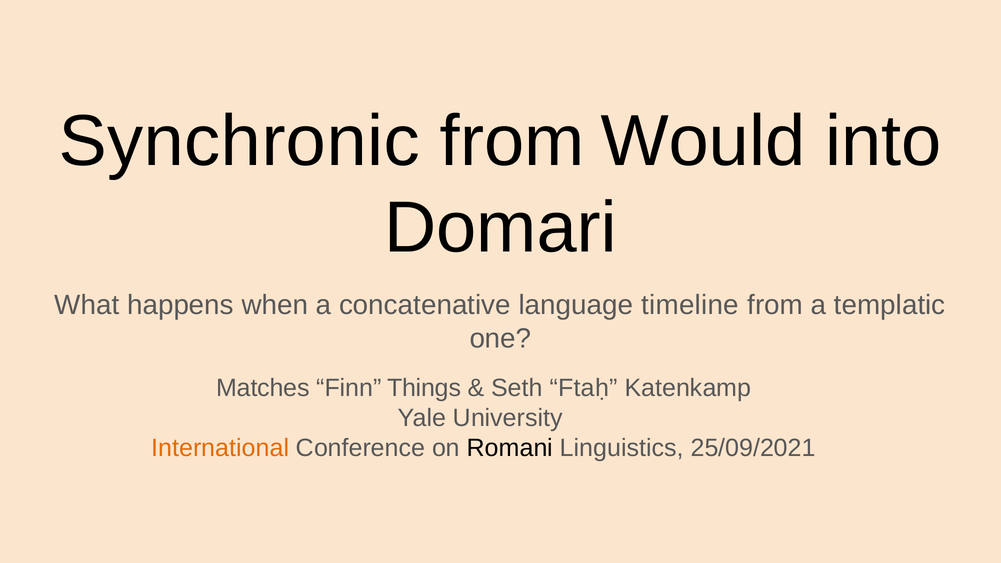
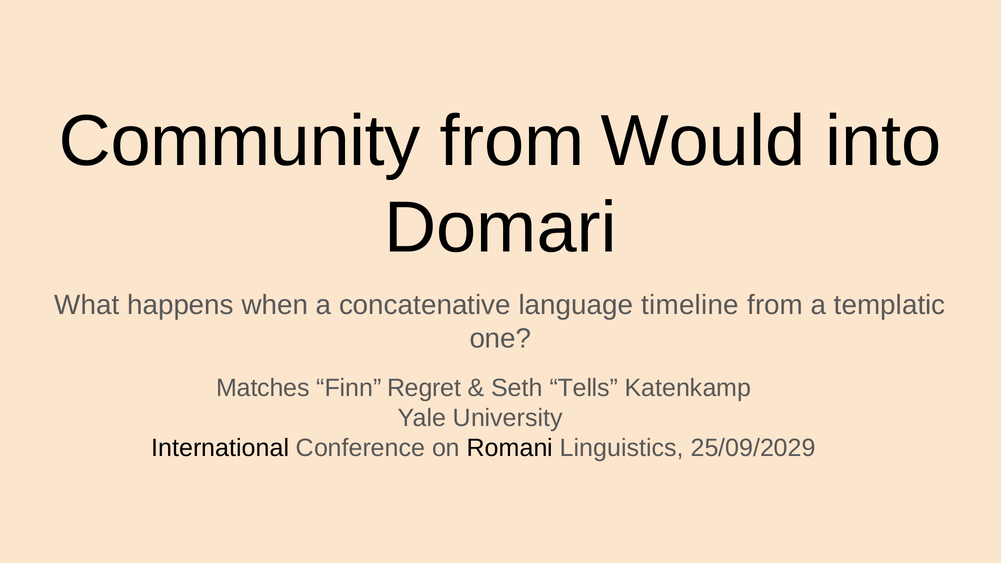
Synchronic: Synchronic -> Community (240, 141)
Things: Things -> Regret (424, 388)
Ftaḥ: Ftaḥ -> Tells (584, 388)
International colour: orange -> black (220, 448)
25/09/2021: 25/09/2021 -> 25/09/2029 (753, 448)
